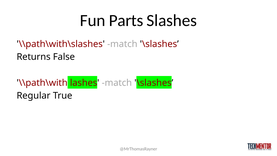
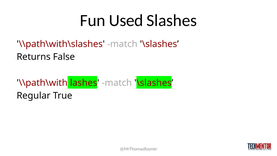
Parts: Parts -> Used (126, 20)
